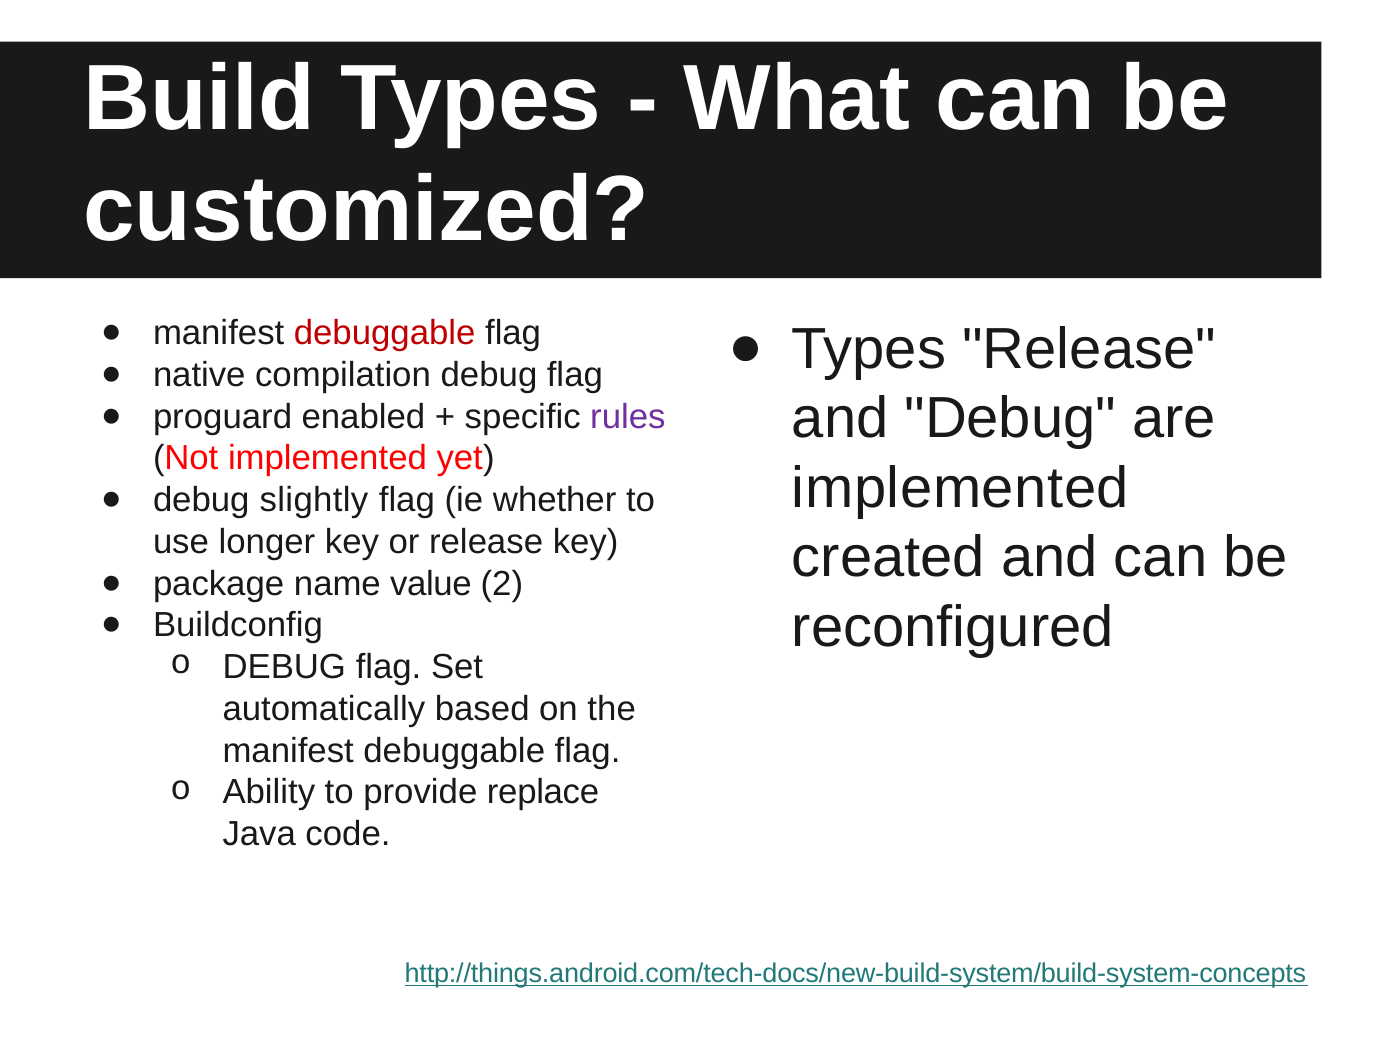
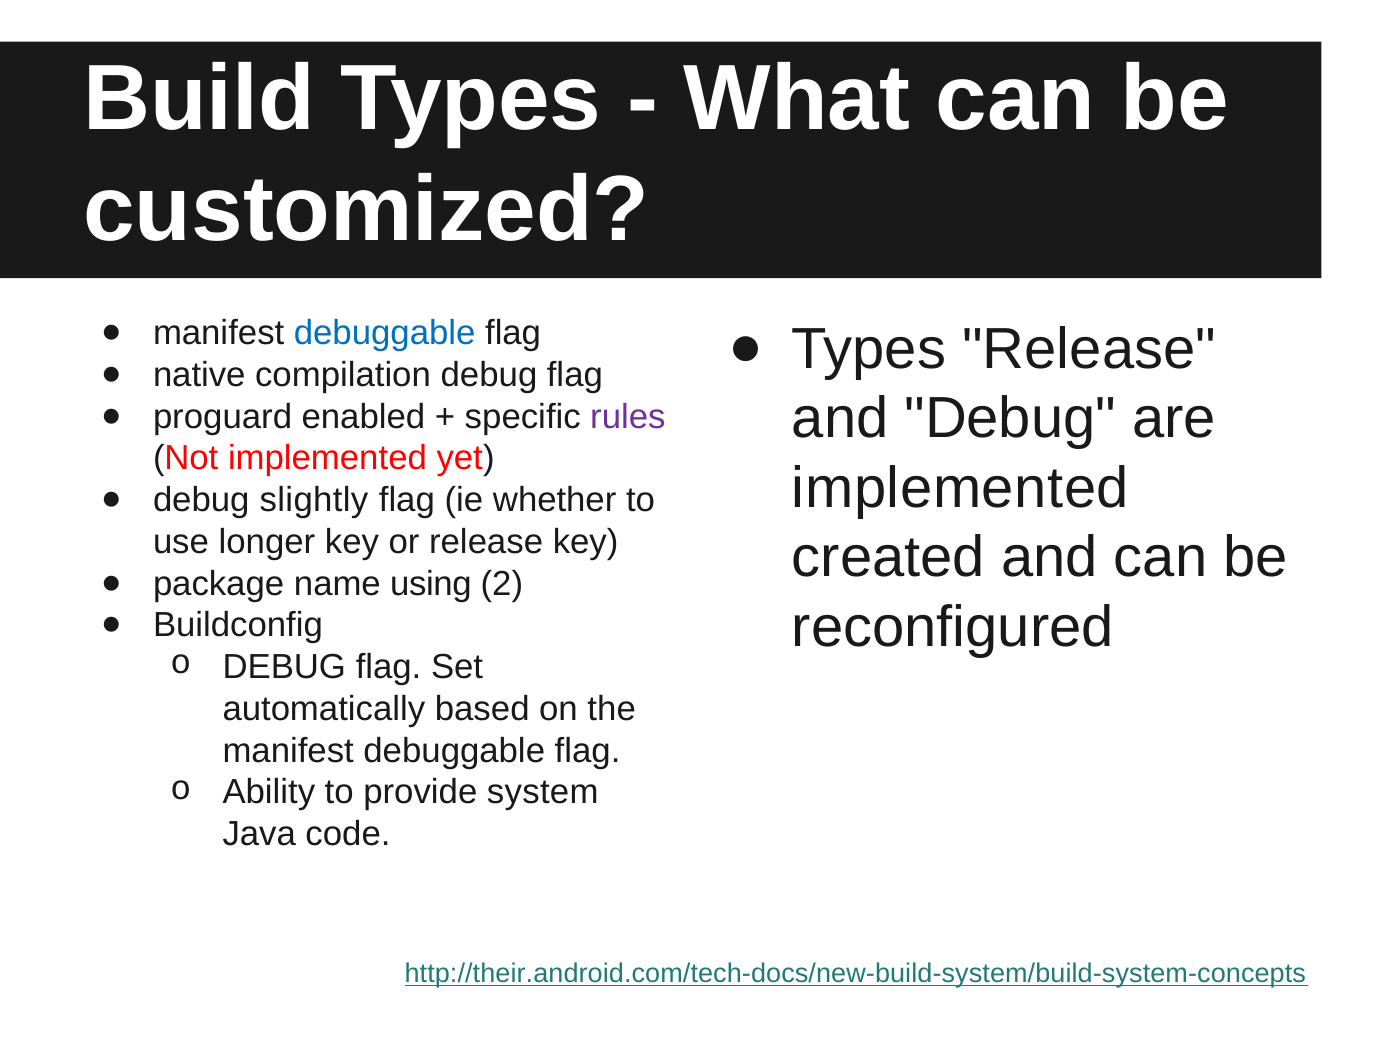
debuggable colour: red -> blue (385, 333)
value: value -> using (431, 584)
replace: replace -> system (543, 792)
http://things.android.com/tech-docs/new-build-system/build-system-concepts: http://things.android.com/tech-docs/new-build-system/build-system-concepts -> http://their.android.com/tech-docs/new-build-system/build-system-concepts (855, 974)
